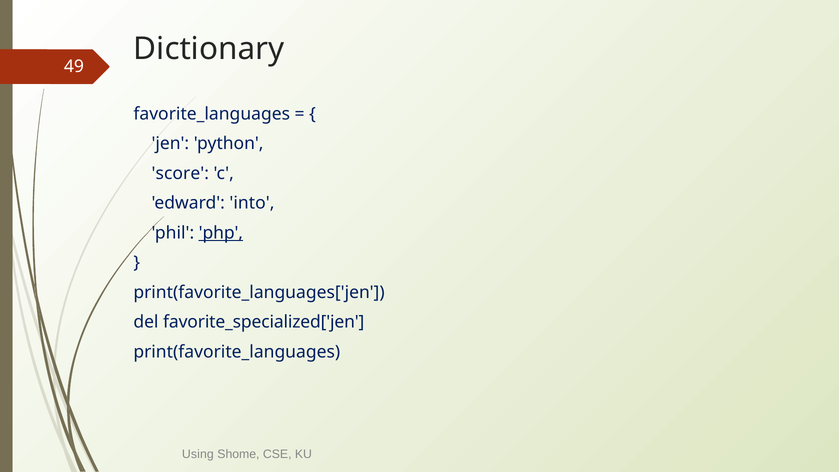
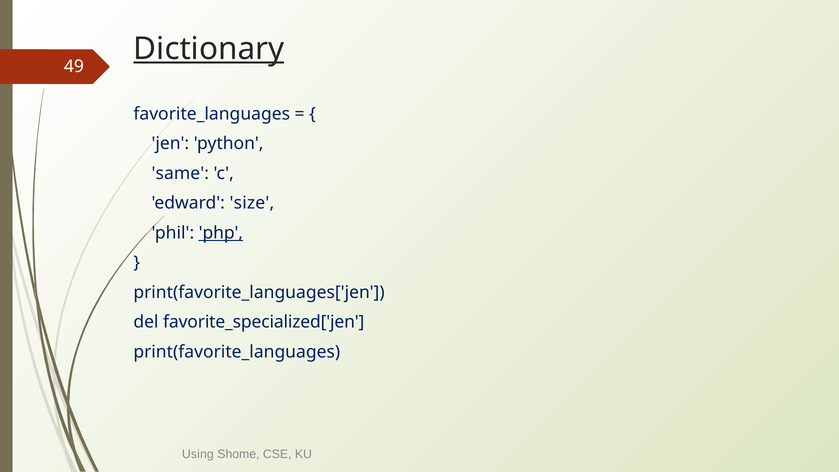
Dictionary underline: none -> present (209, 49)
score: score -> same (180, 173)
into: into -> size (252, 203)
